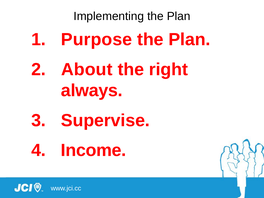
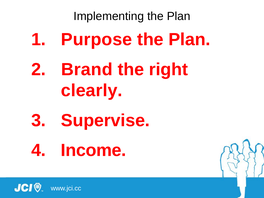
About: About -> Brand (87, 69)
always: always -> clearly (92, 91)
